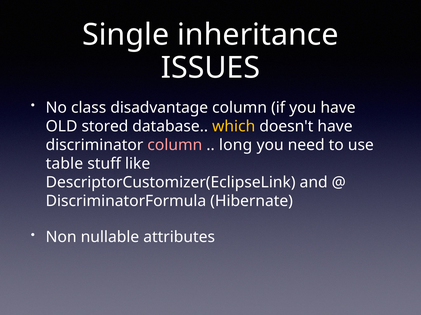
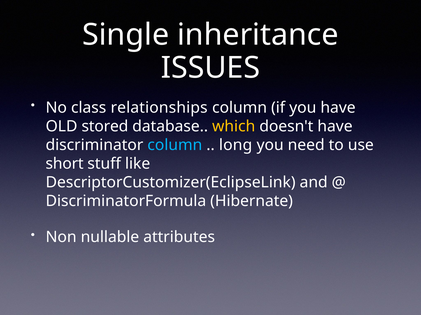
disadvantage: disadvantage -> relationships (159, 108)
column colour: pink -> light blue (175, 145)
table: table -> short (65, 164)
